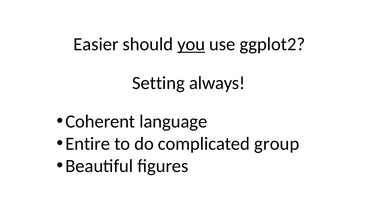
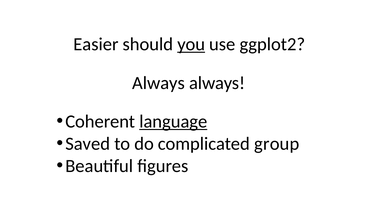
Setting: Setting -> Always (158, 83)
language underline: none -> present (173, 121)
Entire: Entire -> Saved (88, 144)
